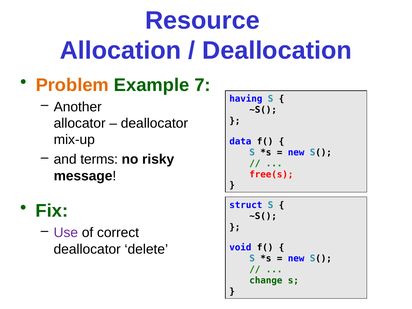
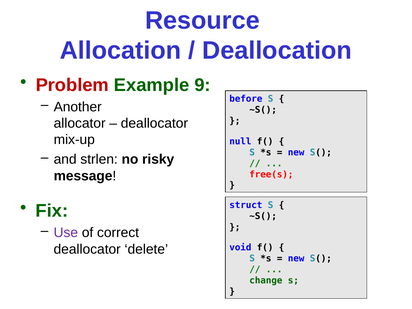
Problem colour: orange -> red (72, 85)
7: 7 -> 9 (203, 85)
having: having -> before (246, 99)
data: data -> null (240, 141)
terms: terms -> strlen (99, 159)
